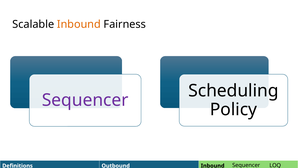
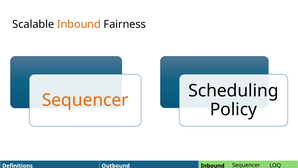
Sequencer colour: purple -> orange (85, 100)
